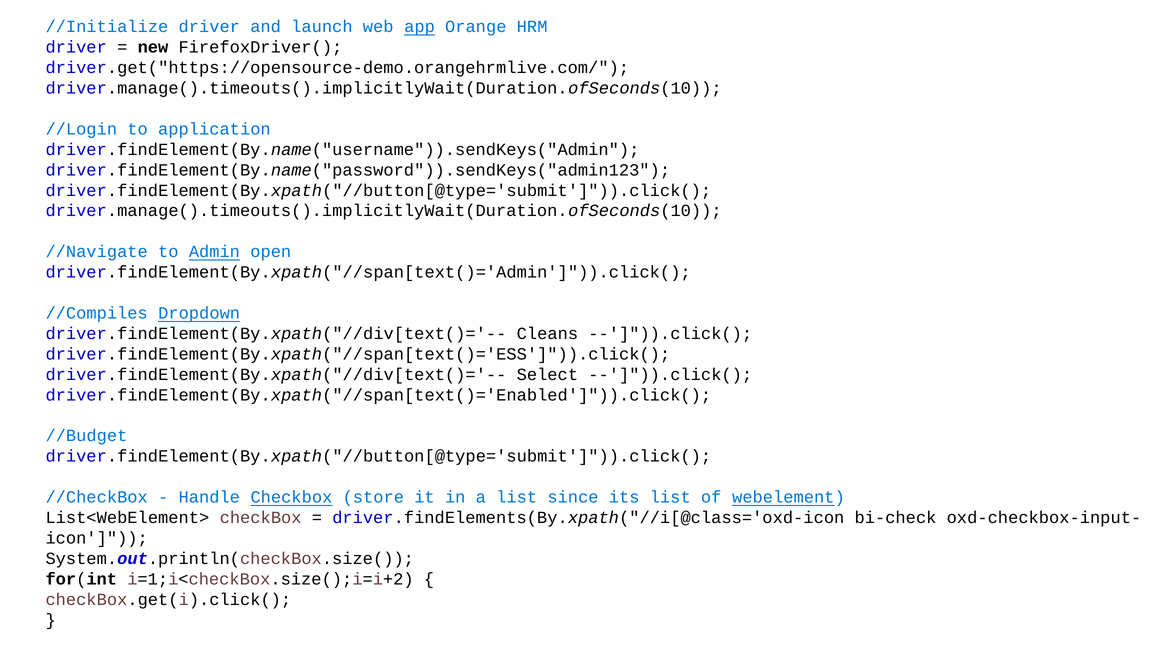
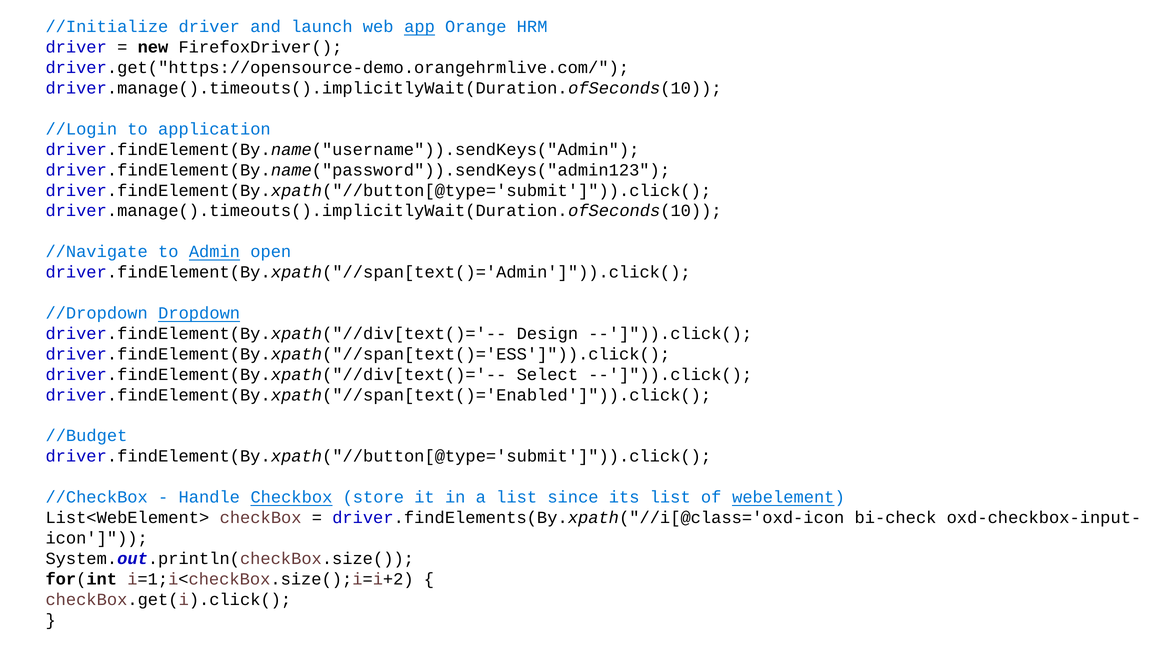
//Compiles: //Compiles -> //Dropdown (97, 313)
Cleans: Cleans -> Design (547, 334)
